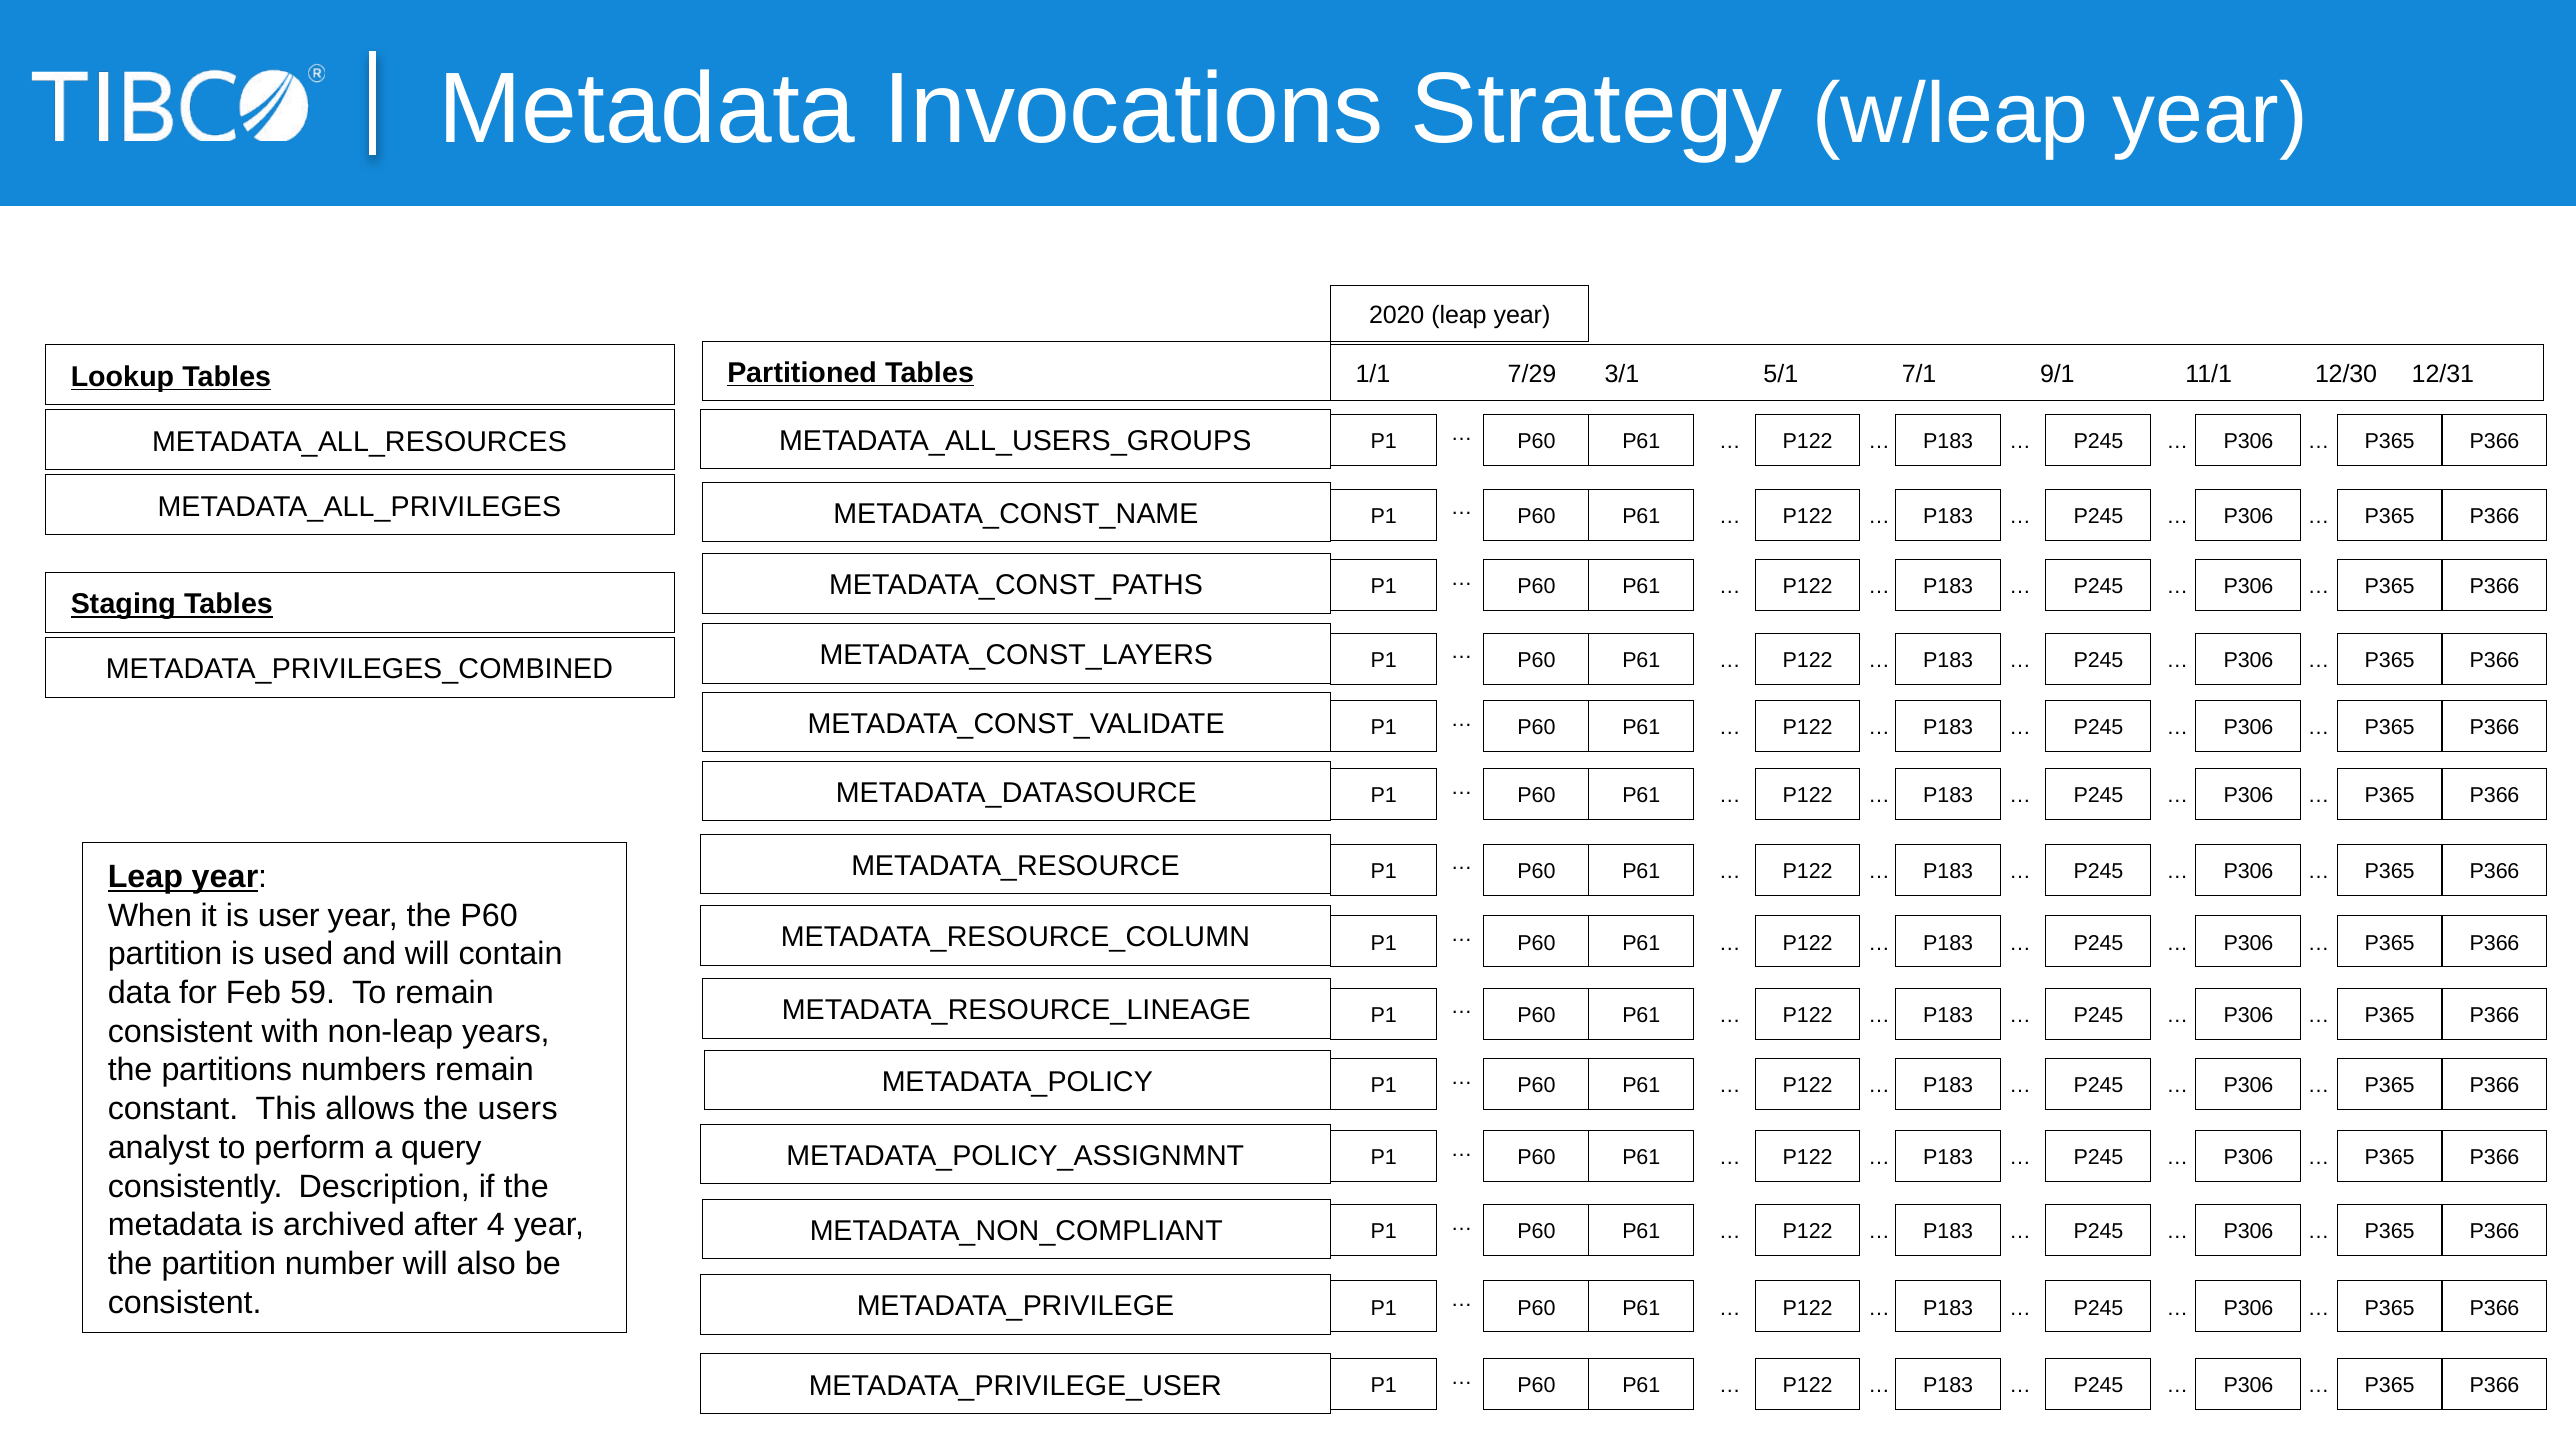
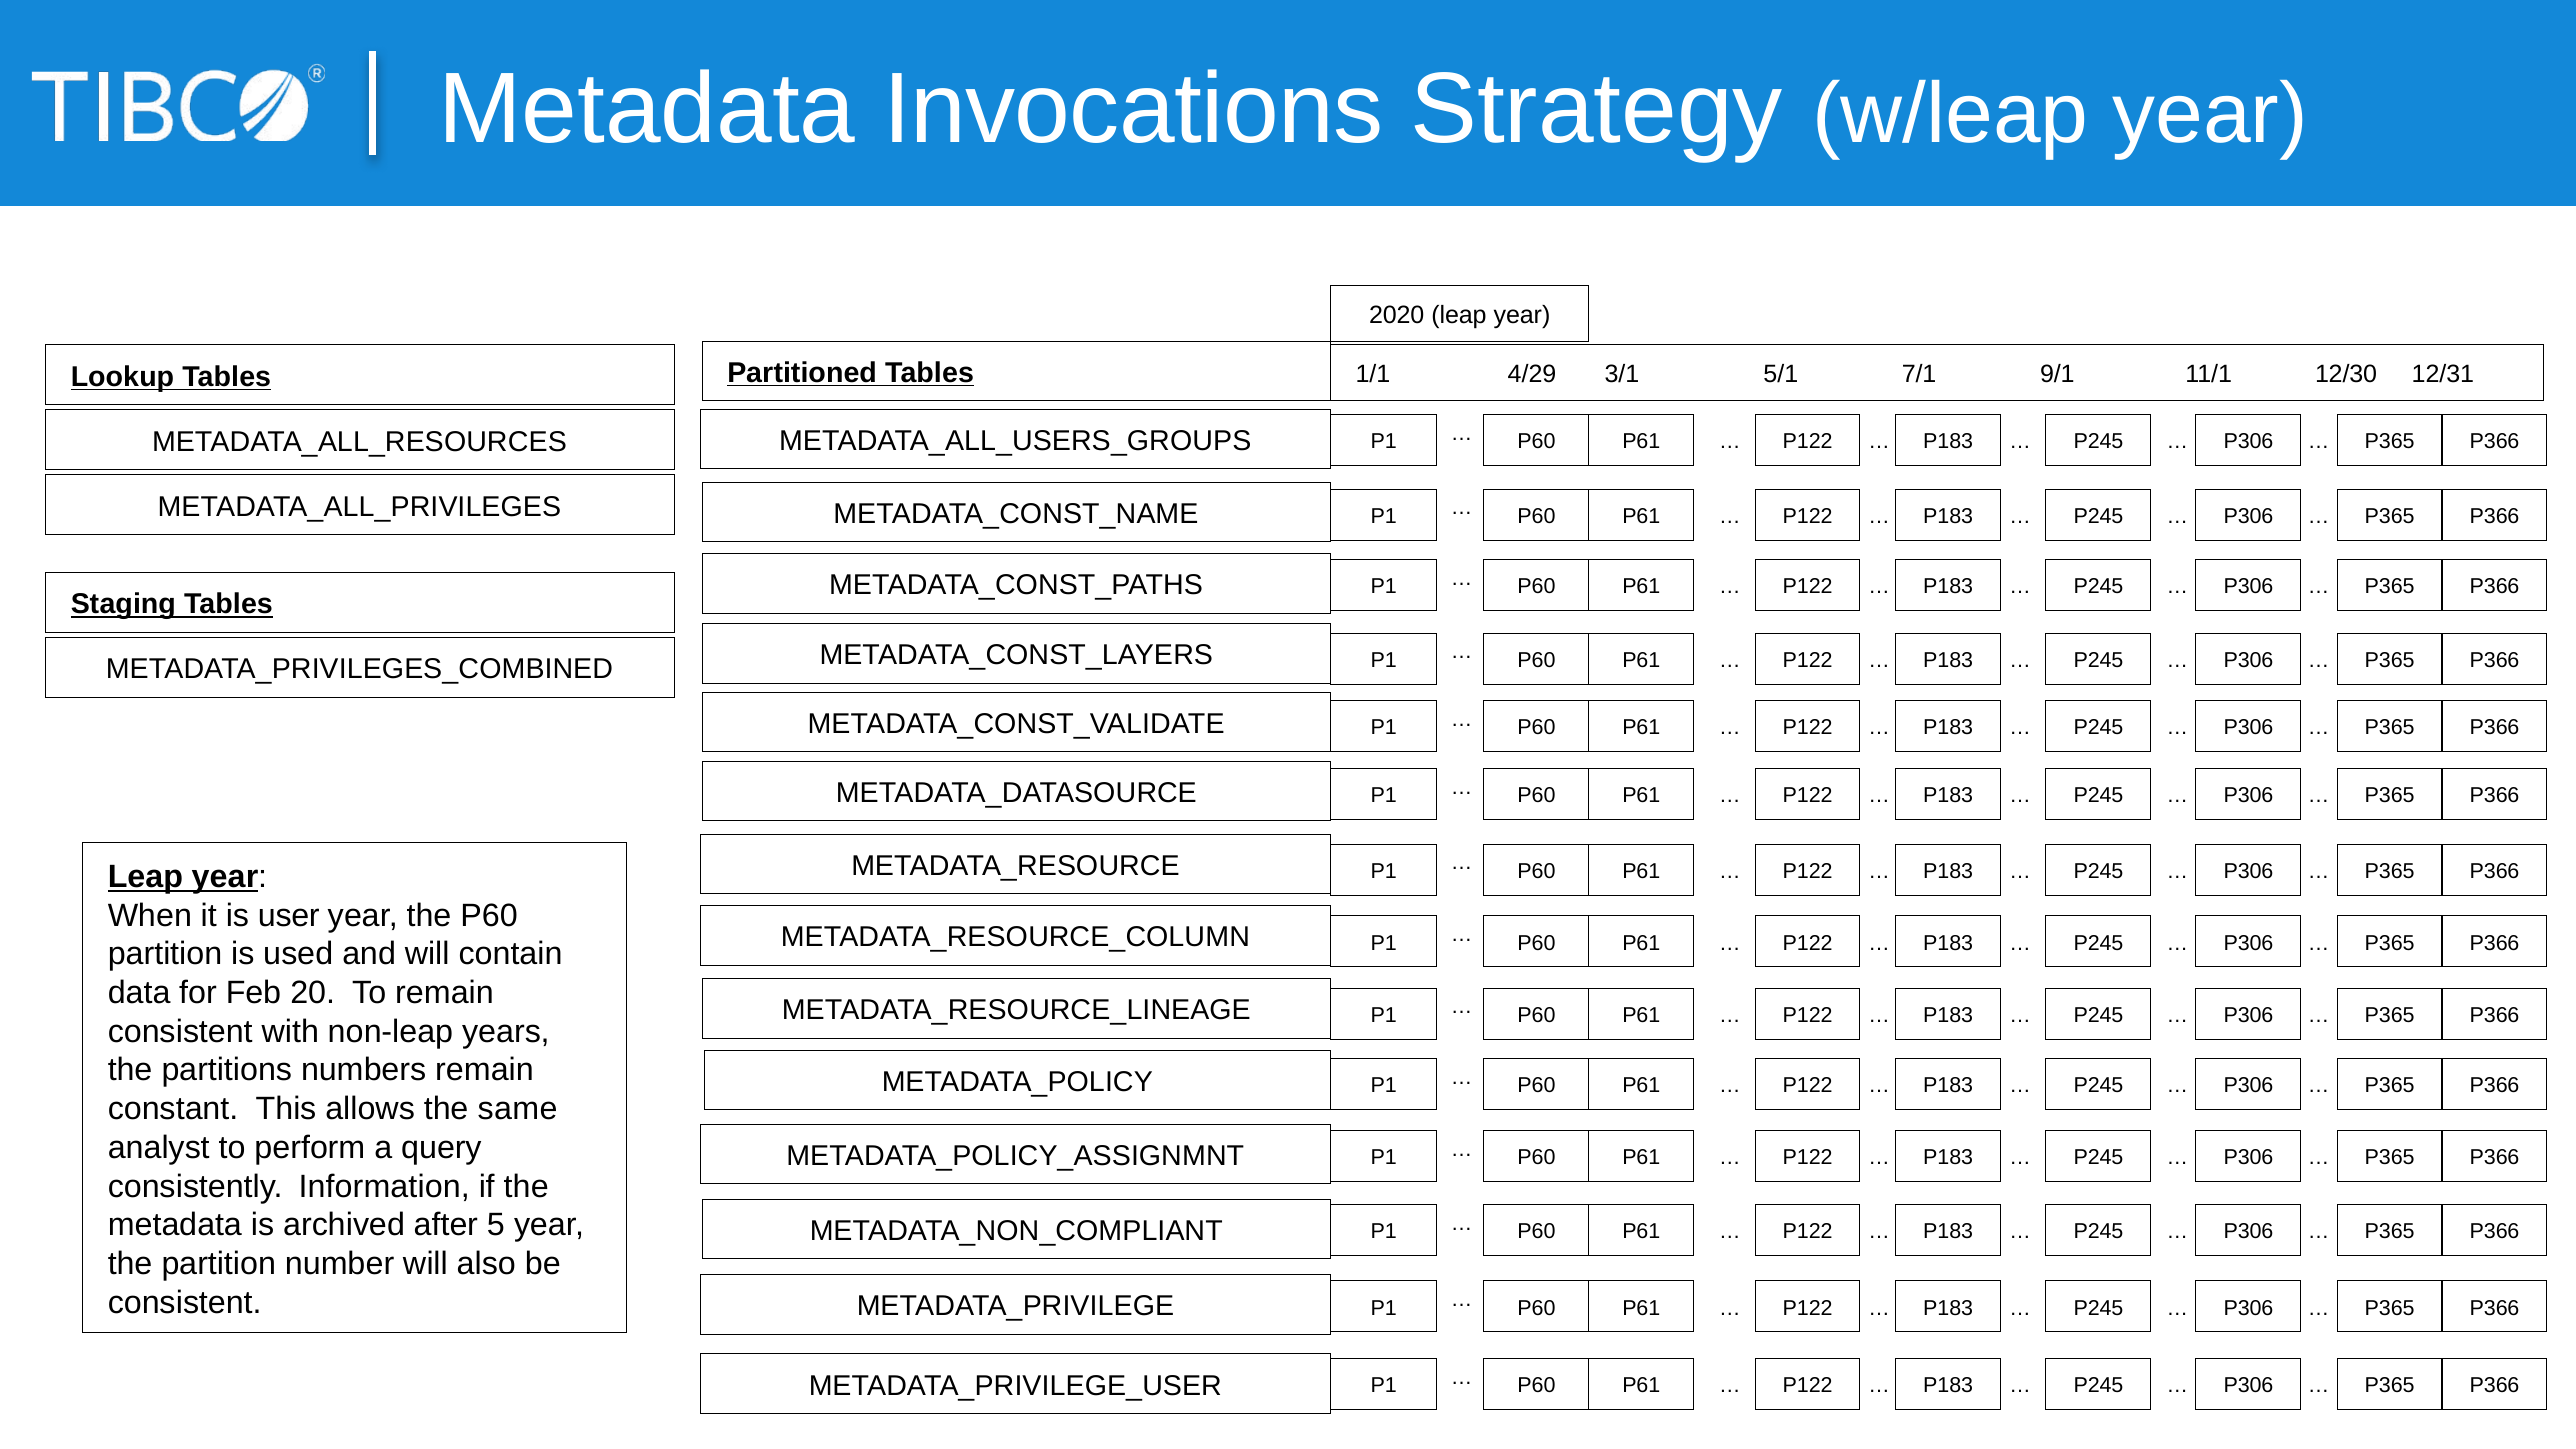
7/29: 7/29 -> 4/29 (1532, 374)
59: 59 -> 20 (313, 993)
users: users -> same (518, 1109)
Description: Description -> Information (384, 1187)
4: 4 -> 5 (496, 1225)
